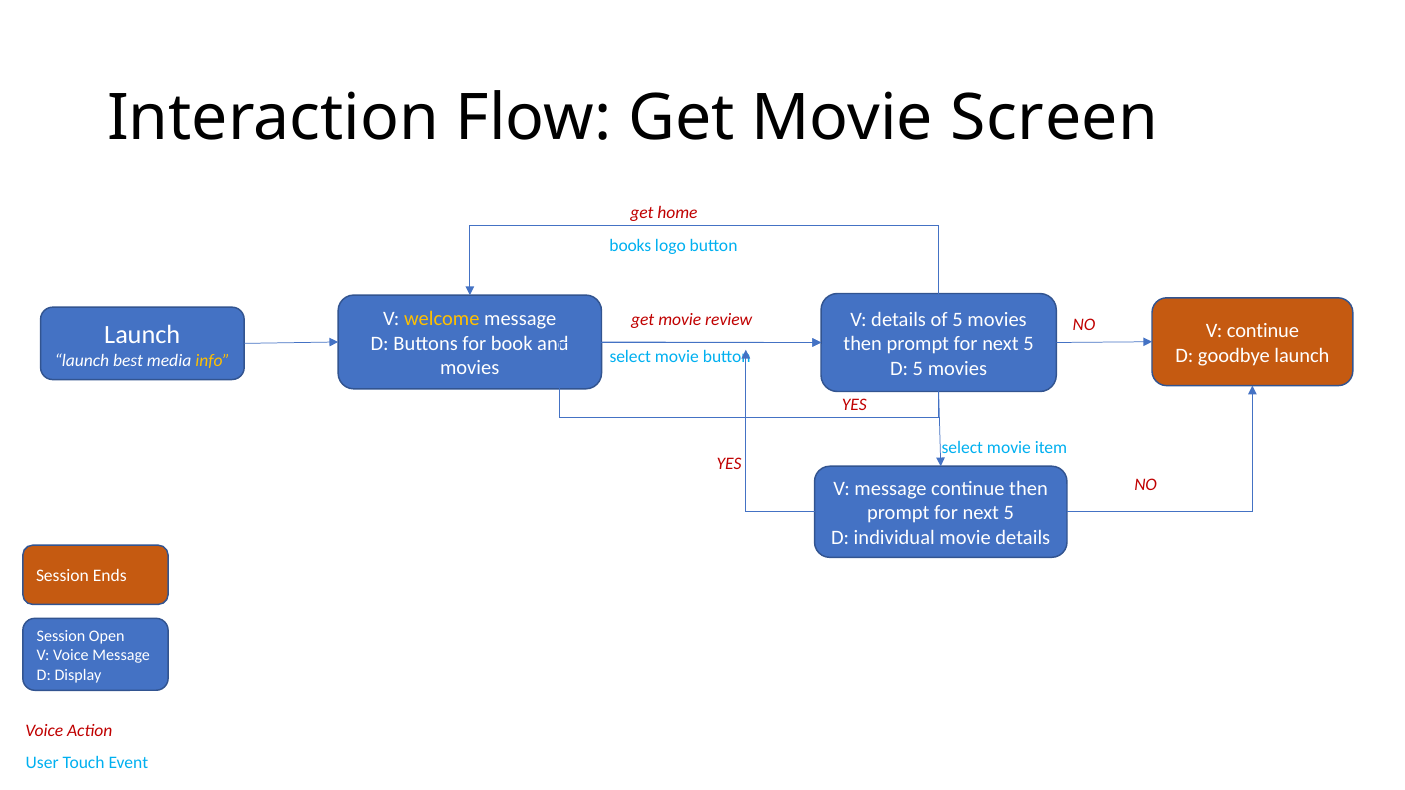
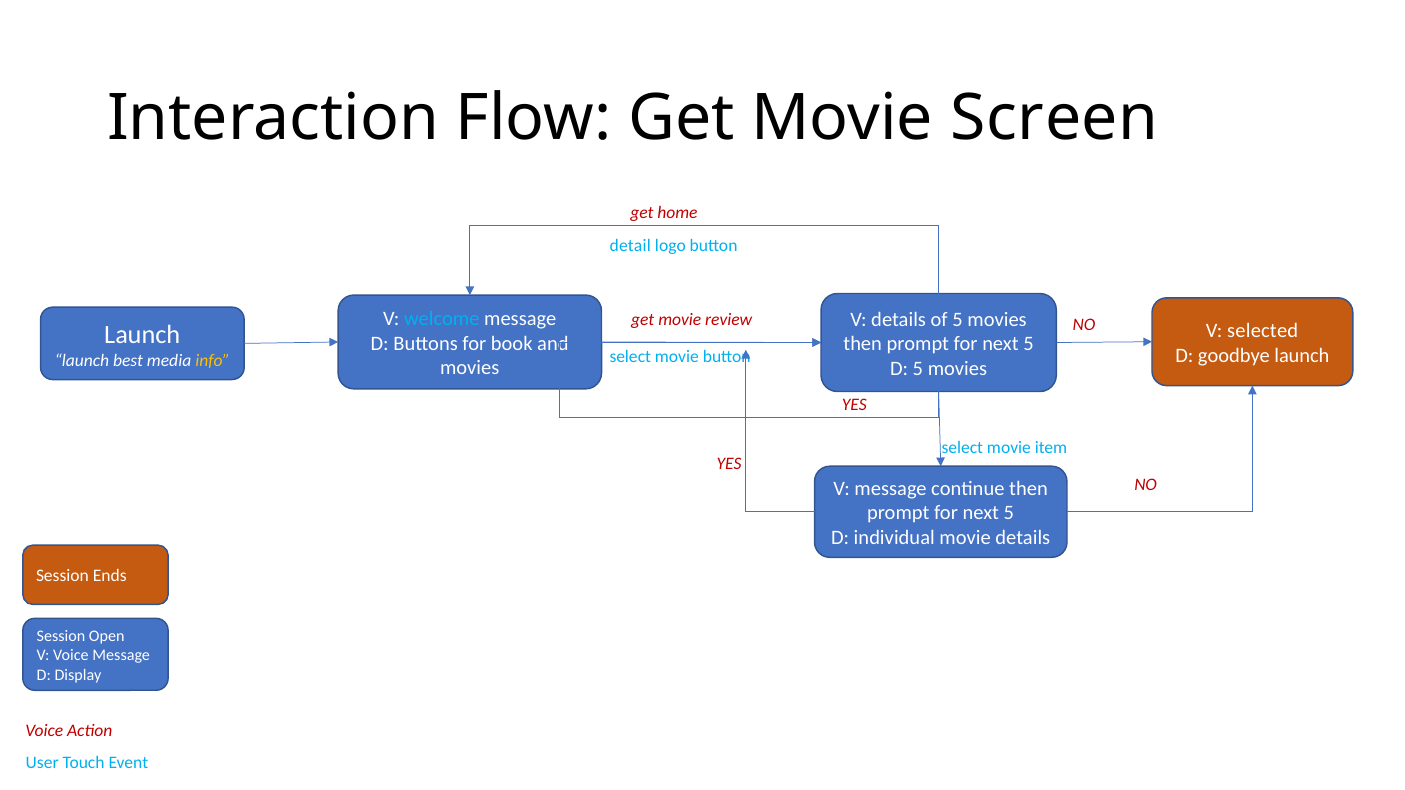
books: books -> detail (630, 245)
welcome colour: yellow -> light blue (442, 319)
V continue: continue -> selected (1263, 331)
